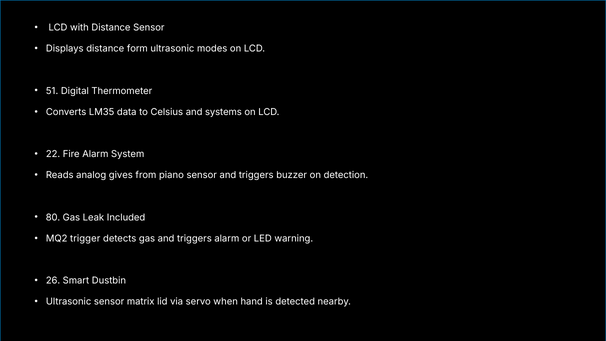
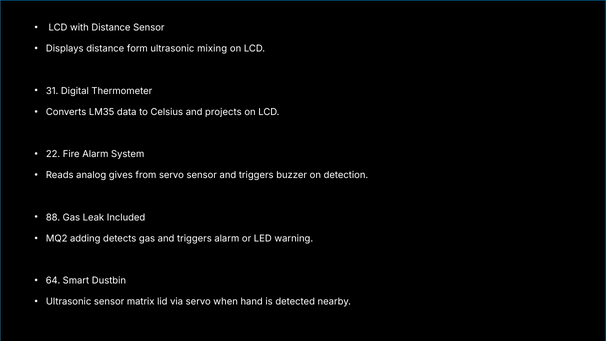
modes: modes -> mixing (212, 49)
51: 51 -> 31 (52, 91)
systems: systems -> projects (223, 112)
from piano: piano -> servo (171, 175)
80: 80 -> 88 (53, 217)
trigger: trigger -> adding (85, 238)
26: 26 -> 64 (53, 281)
